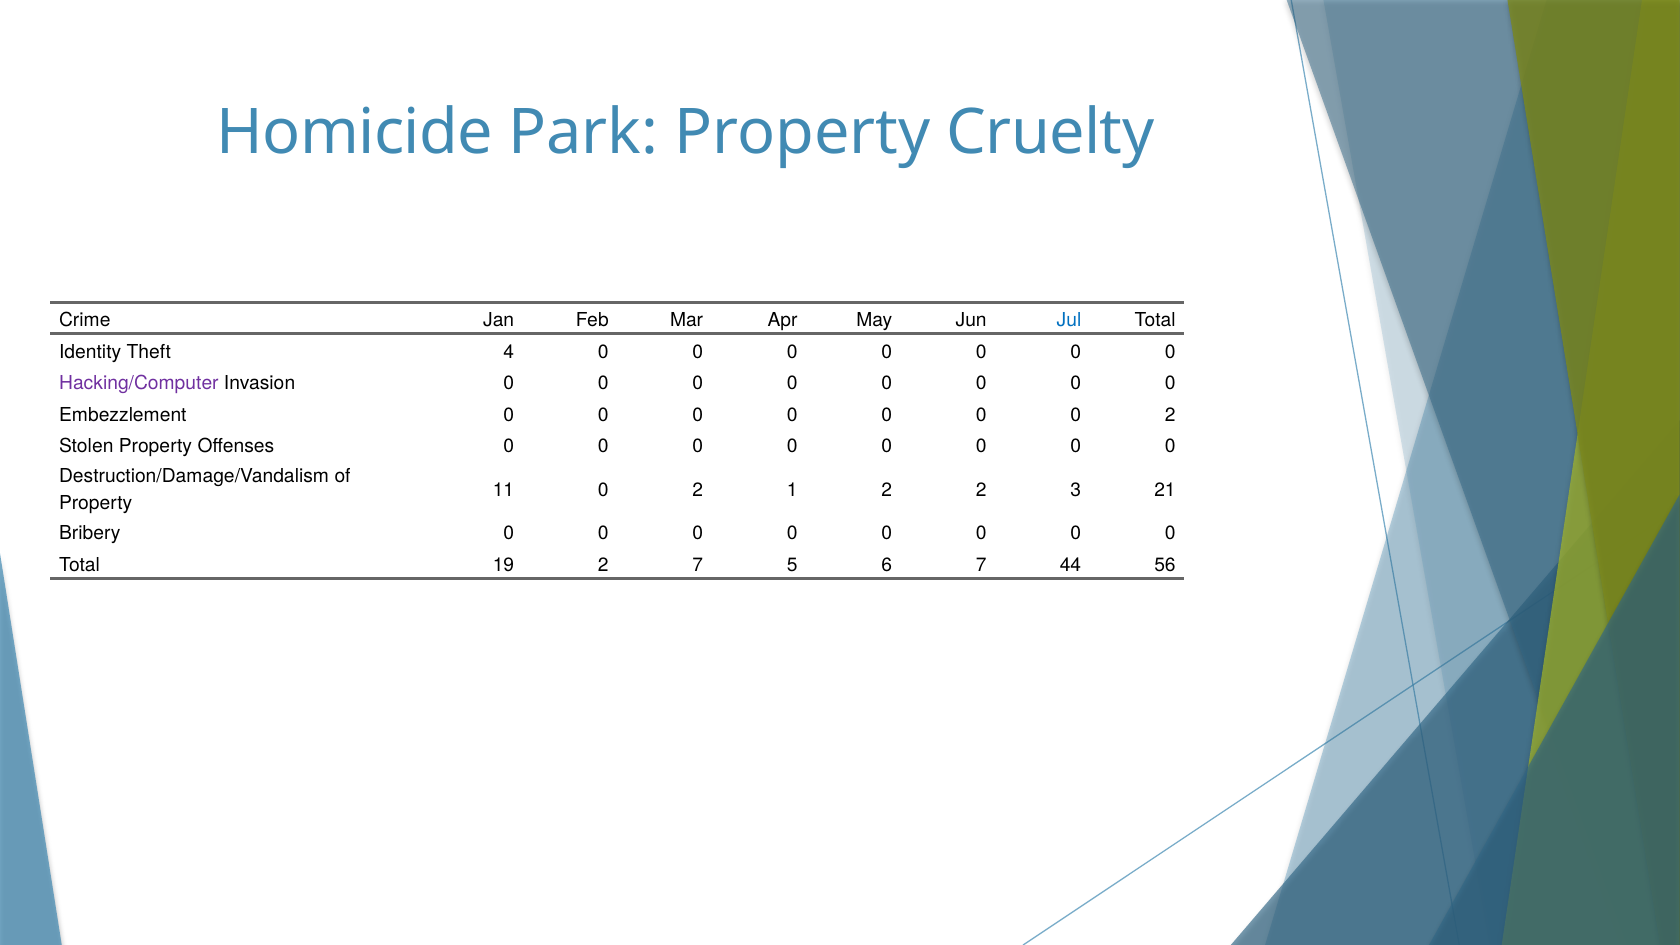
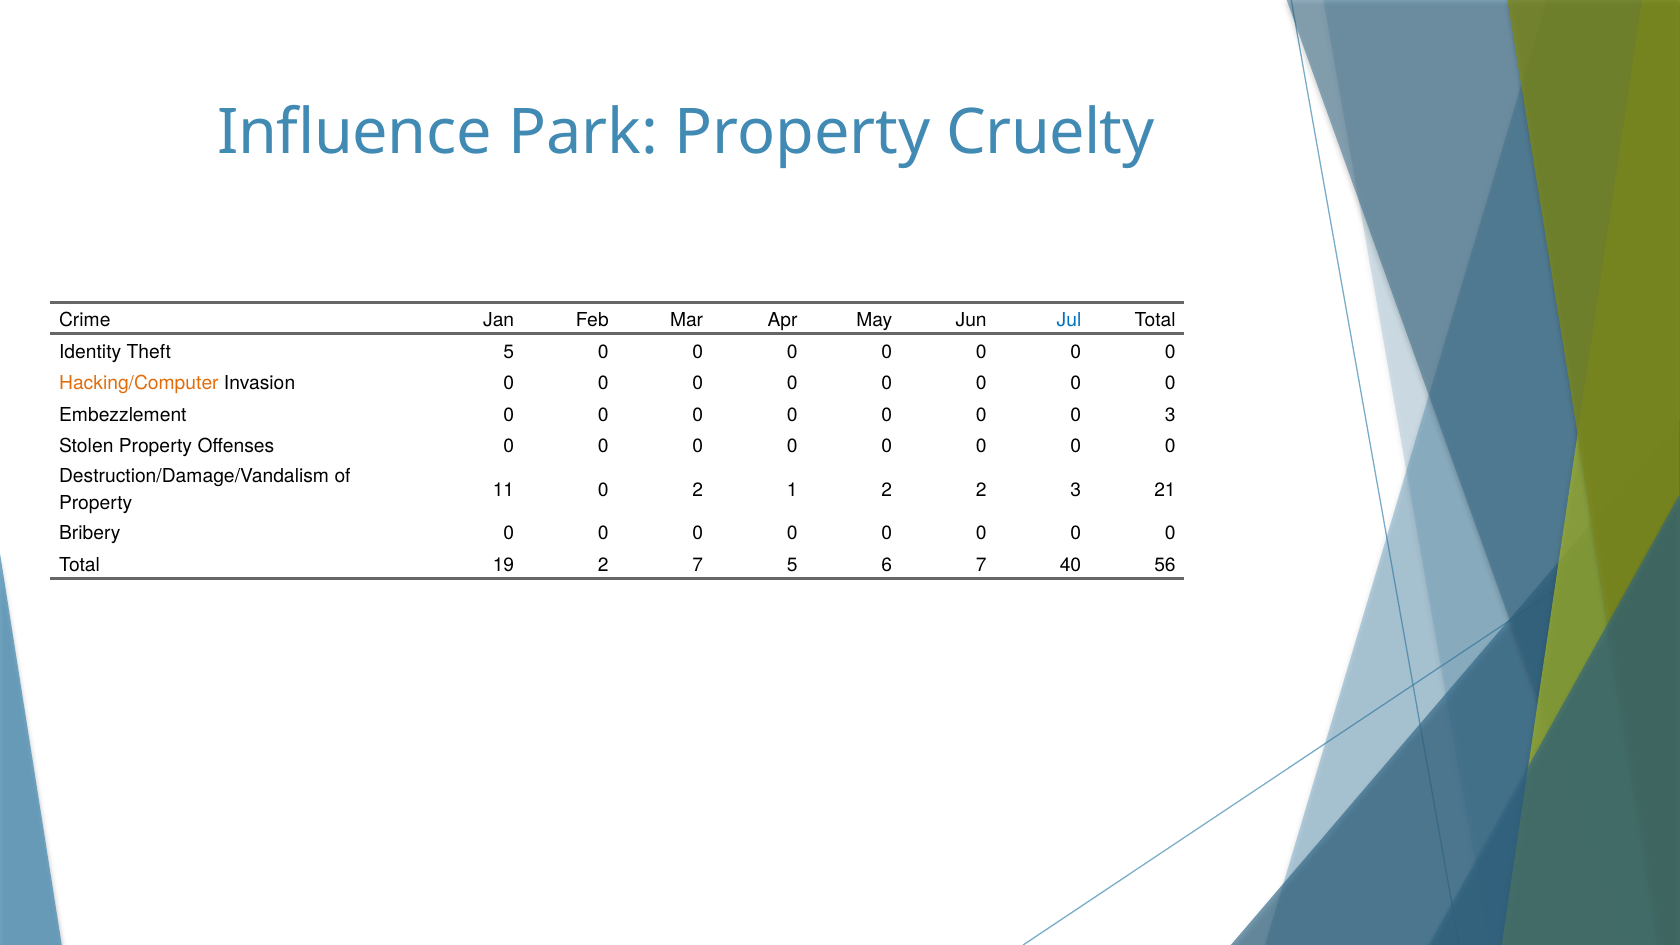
Homicide: Homicide -> Influence (355, 132)
Theft 4: 4 -> 5 (509, 352)
Hacking/Computer colour: purple -> orange (139, 383)
0 0 2: 2 -> 3 (1170, 415)
44: 44 -> 40 (1070, 565)
